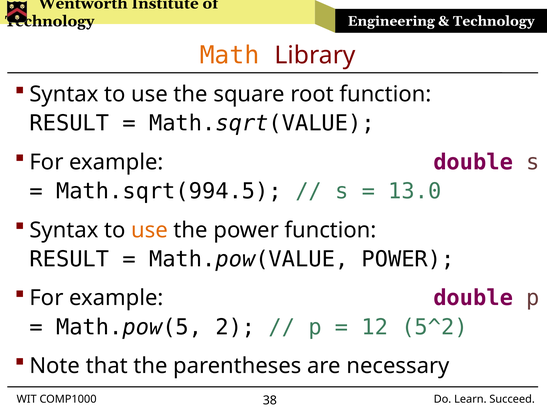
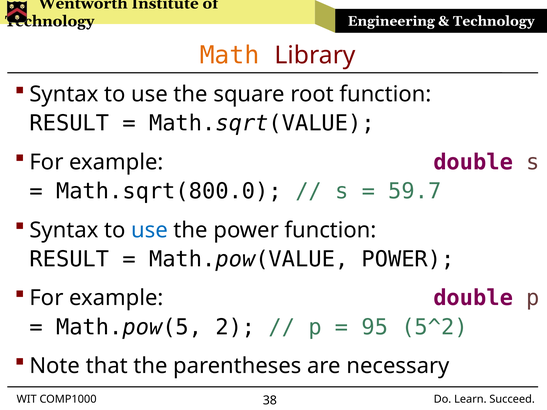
Math.sqrt(994.5: Math.sqrt(994.5 -> Math.sqrt(800.0 (169, 191)
13.0: 13.0 -> 59.7 (415, 191)
use colour: orange -> blue (150, 230)
12: 12 -> 95 (375, 327)
